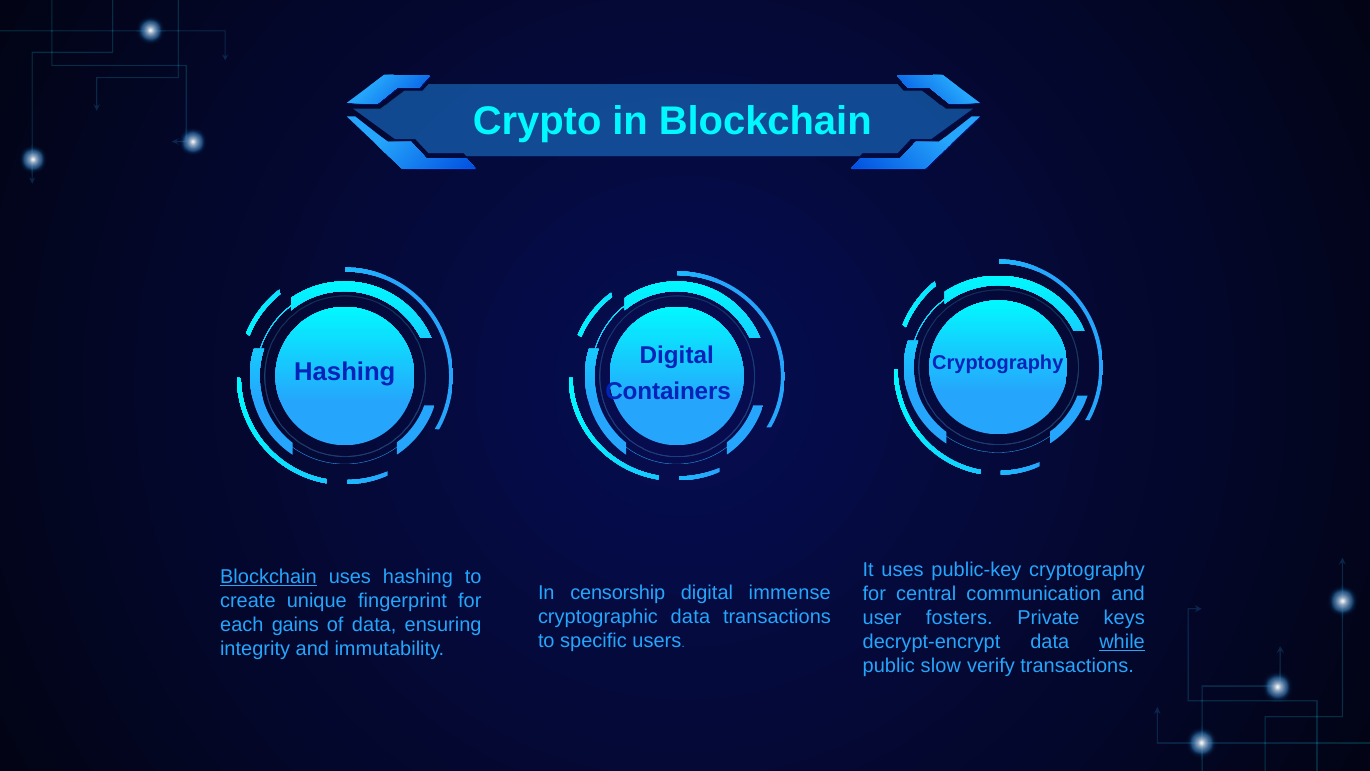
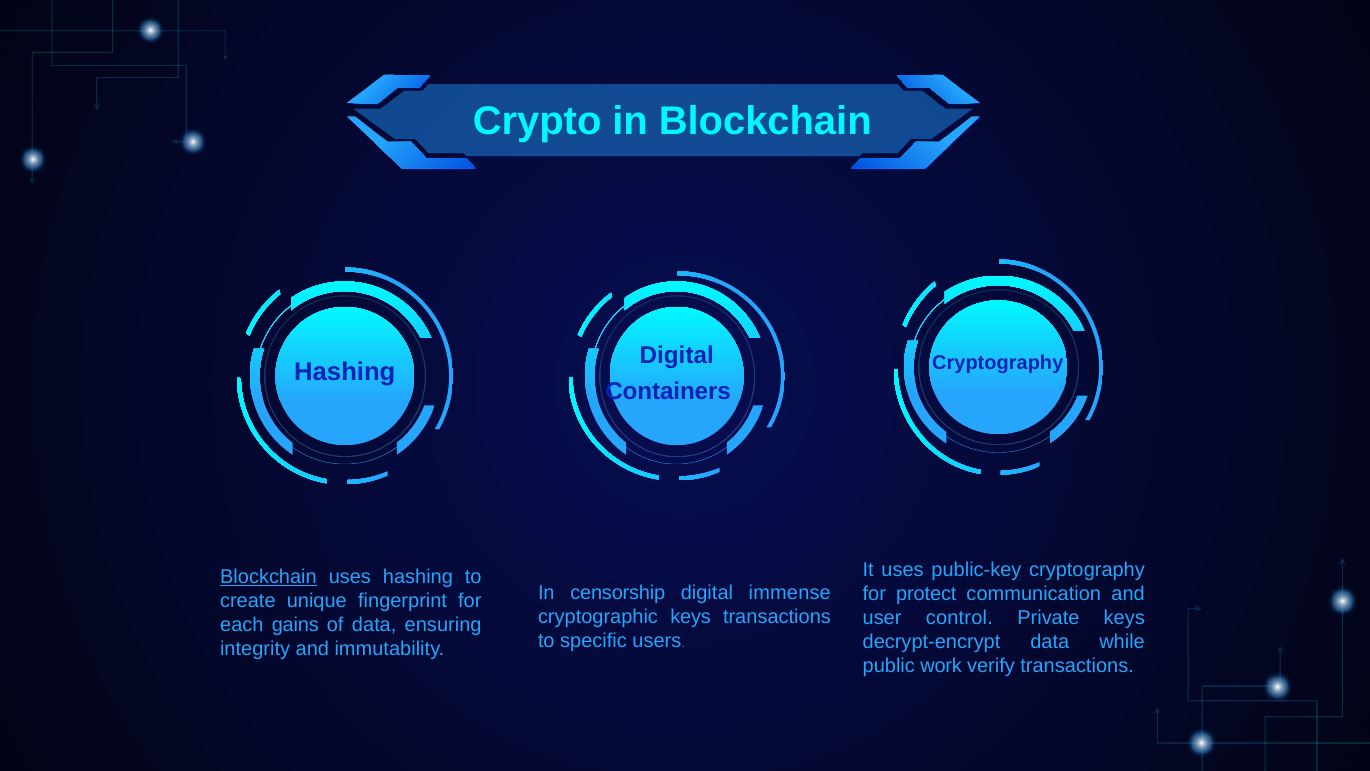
central: central -> protect (926, 594)
cryptographic data: data -> keys (691, 616)
fosters: fosters -> control (959, 618)
while underline: present -> none (1122, 642)
slow: slow -> work (941, 666)
